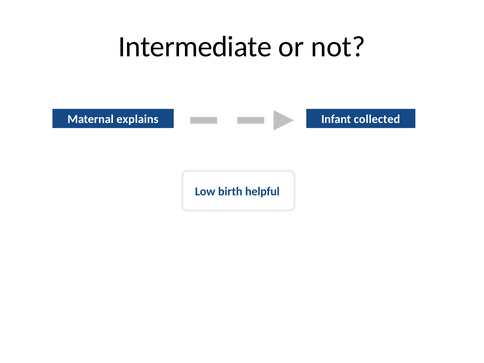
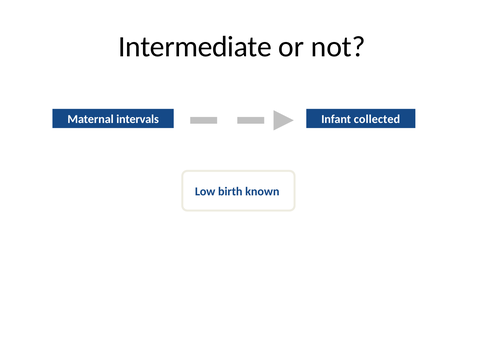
explains: explains -> intervals (138, 119)
helpful: helpful -> known (262, 191)
